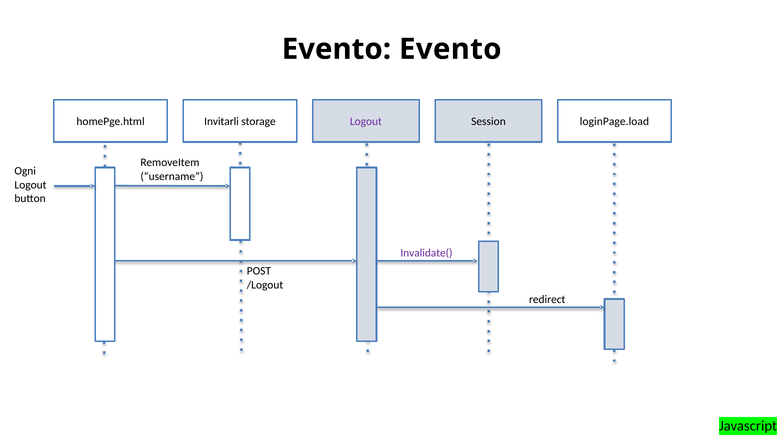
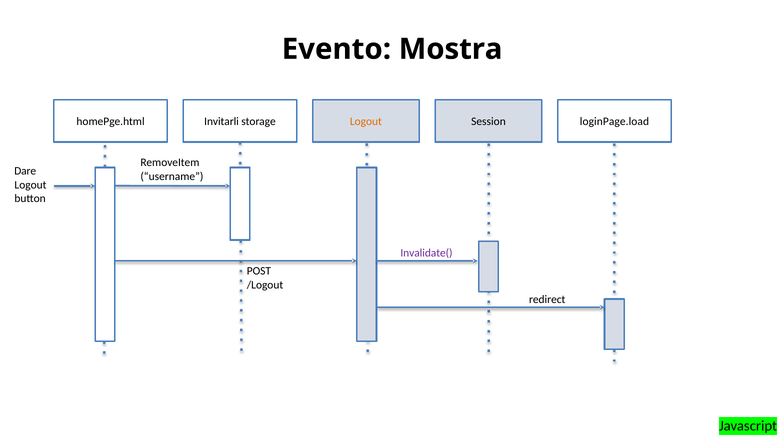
Evento Evento: Evento -> Mostra (451, 49)
Logout colour: purple -> orange (366, 122)
Ogni: Ogni -> Dare (25, 171)
